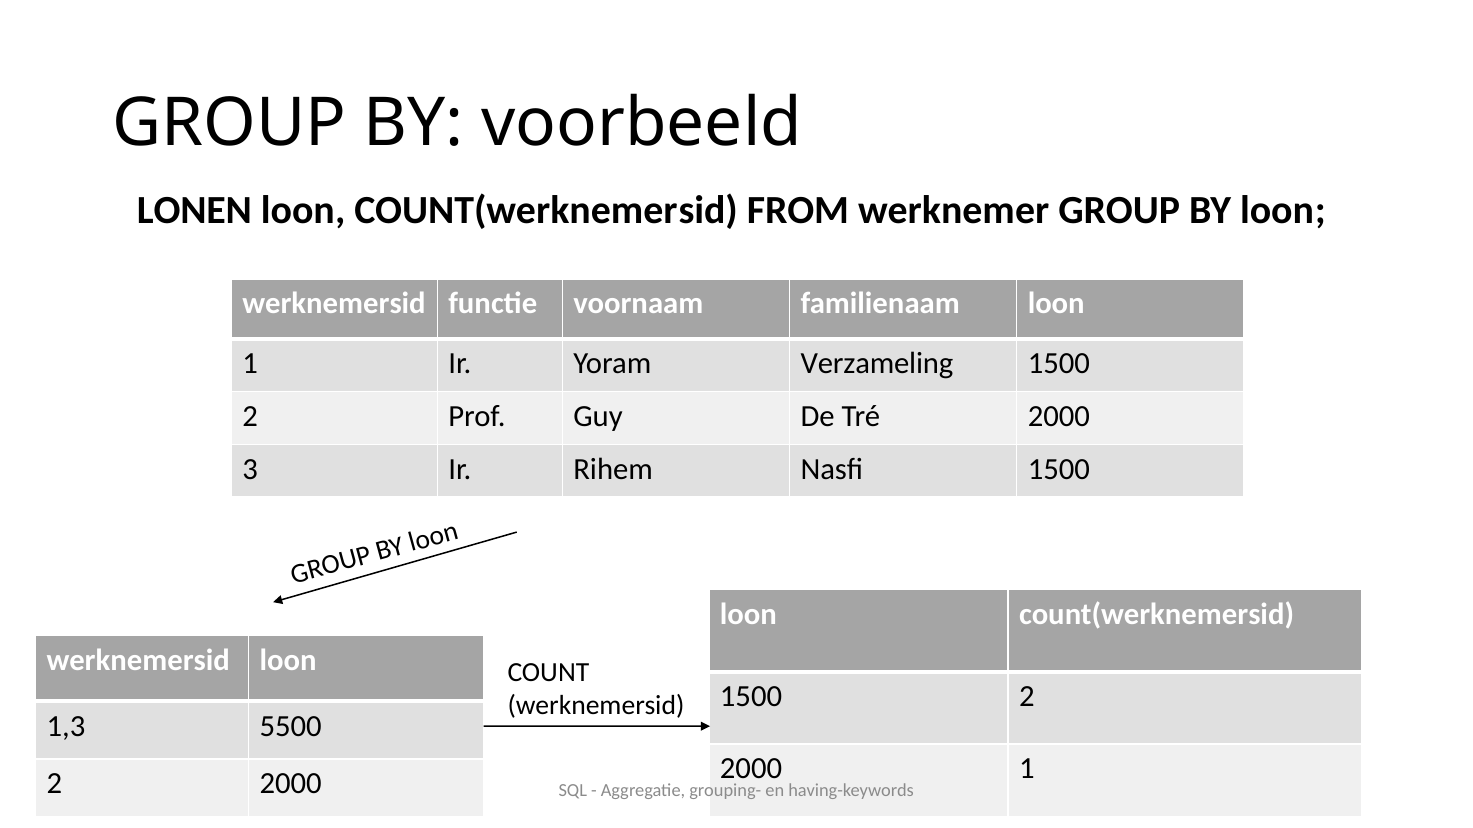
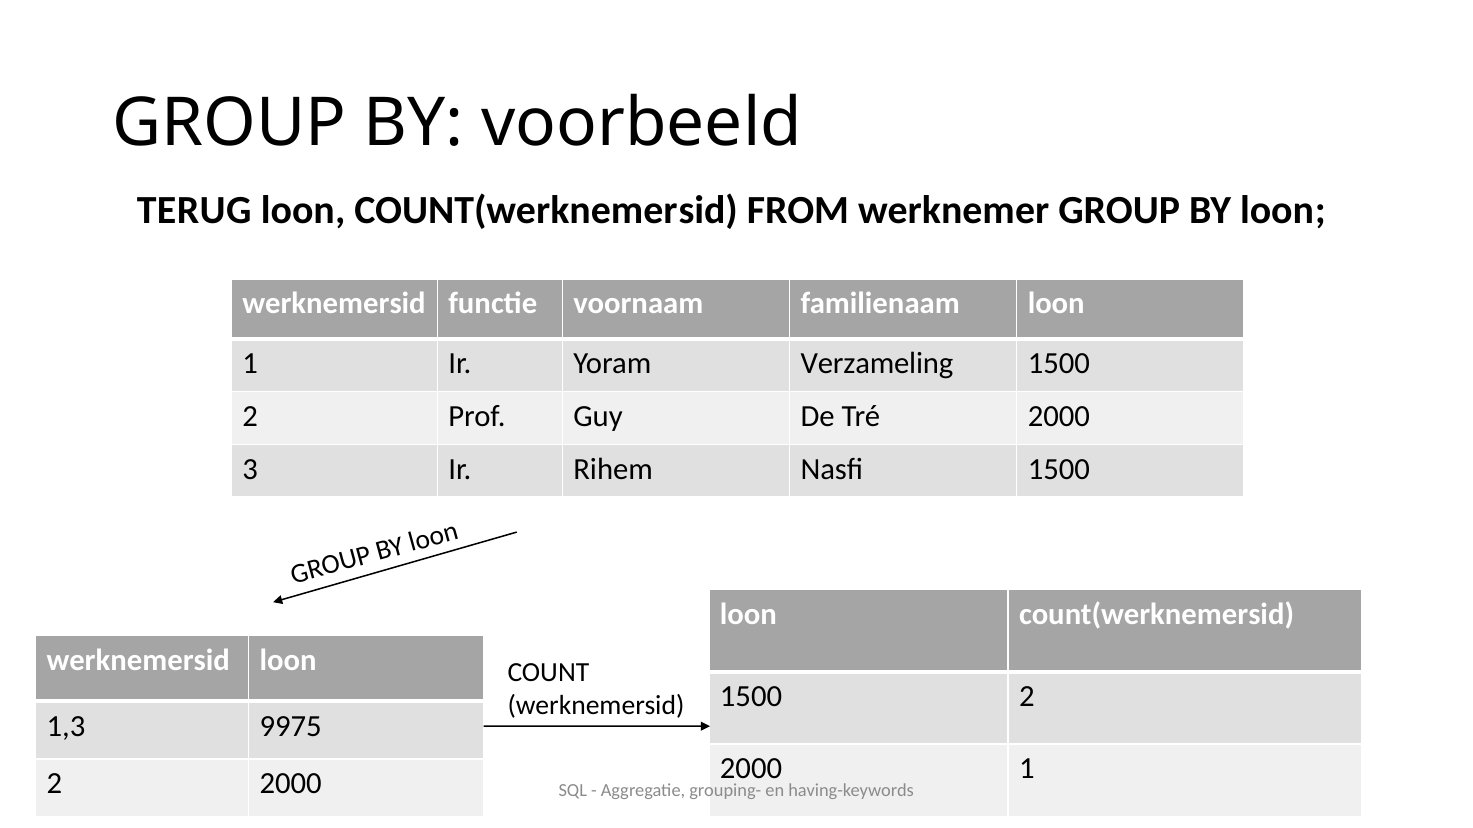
LONEN: LONEN -> TERUG (194, 211)
5500: 5500 -> 9975 (291, 726)
